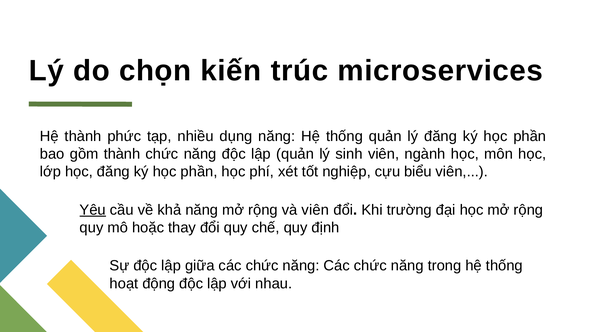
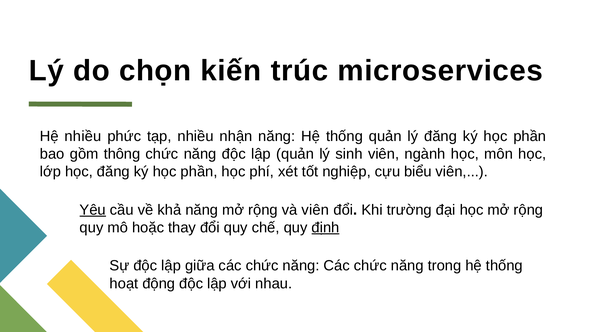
Hệ thành: thành -> nhiều (83, 136)
dụng: dụng -> nhận (236, 136)
gồm thành: thành -> thông (122, 154)
định underline: none -> present (326, 227)
